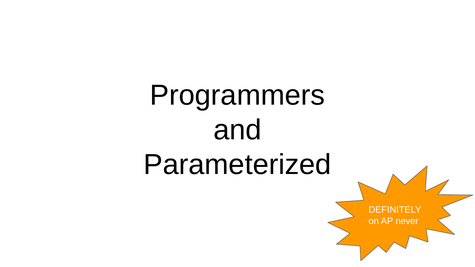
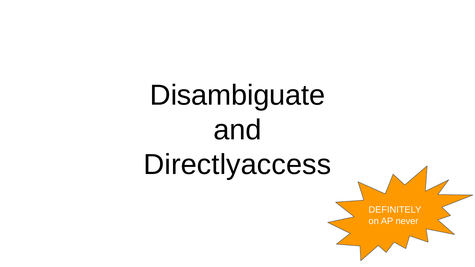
Programmers: Programmers -> Disambiguate (238, 95)
Parameterized: Parameterized -> Directlyaccess (237, 165)
